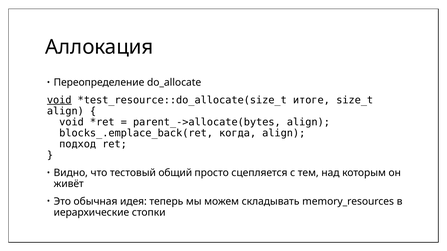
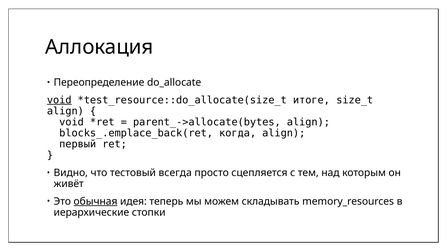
подход: подход -> первый (78, 144)
общий: общий -> всегда (175, 173)
обычная underline: none -> present (95, 202)
